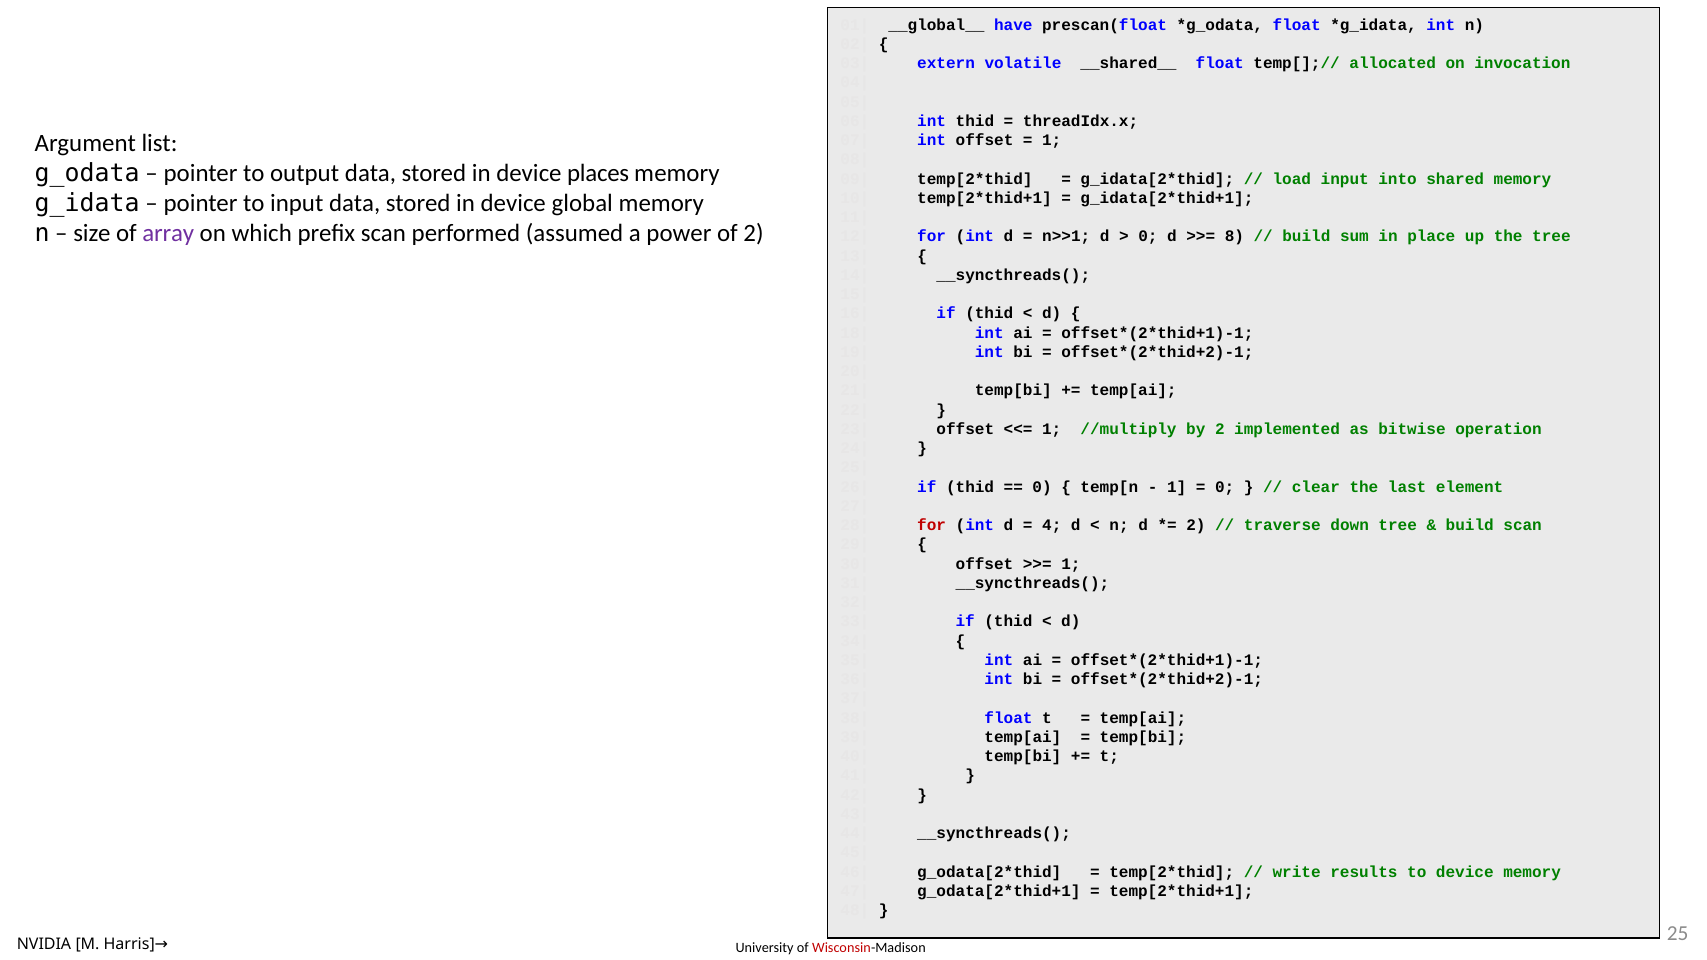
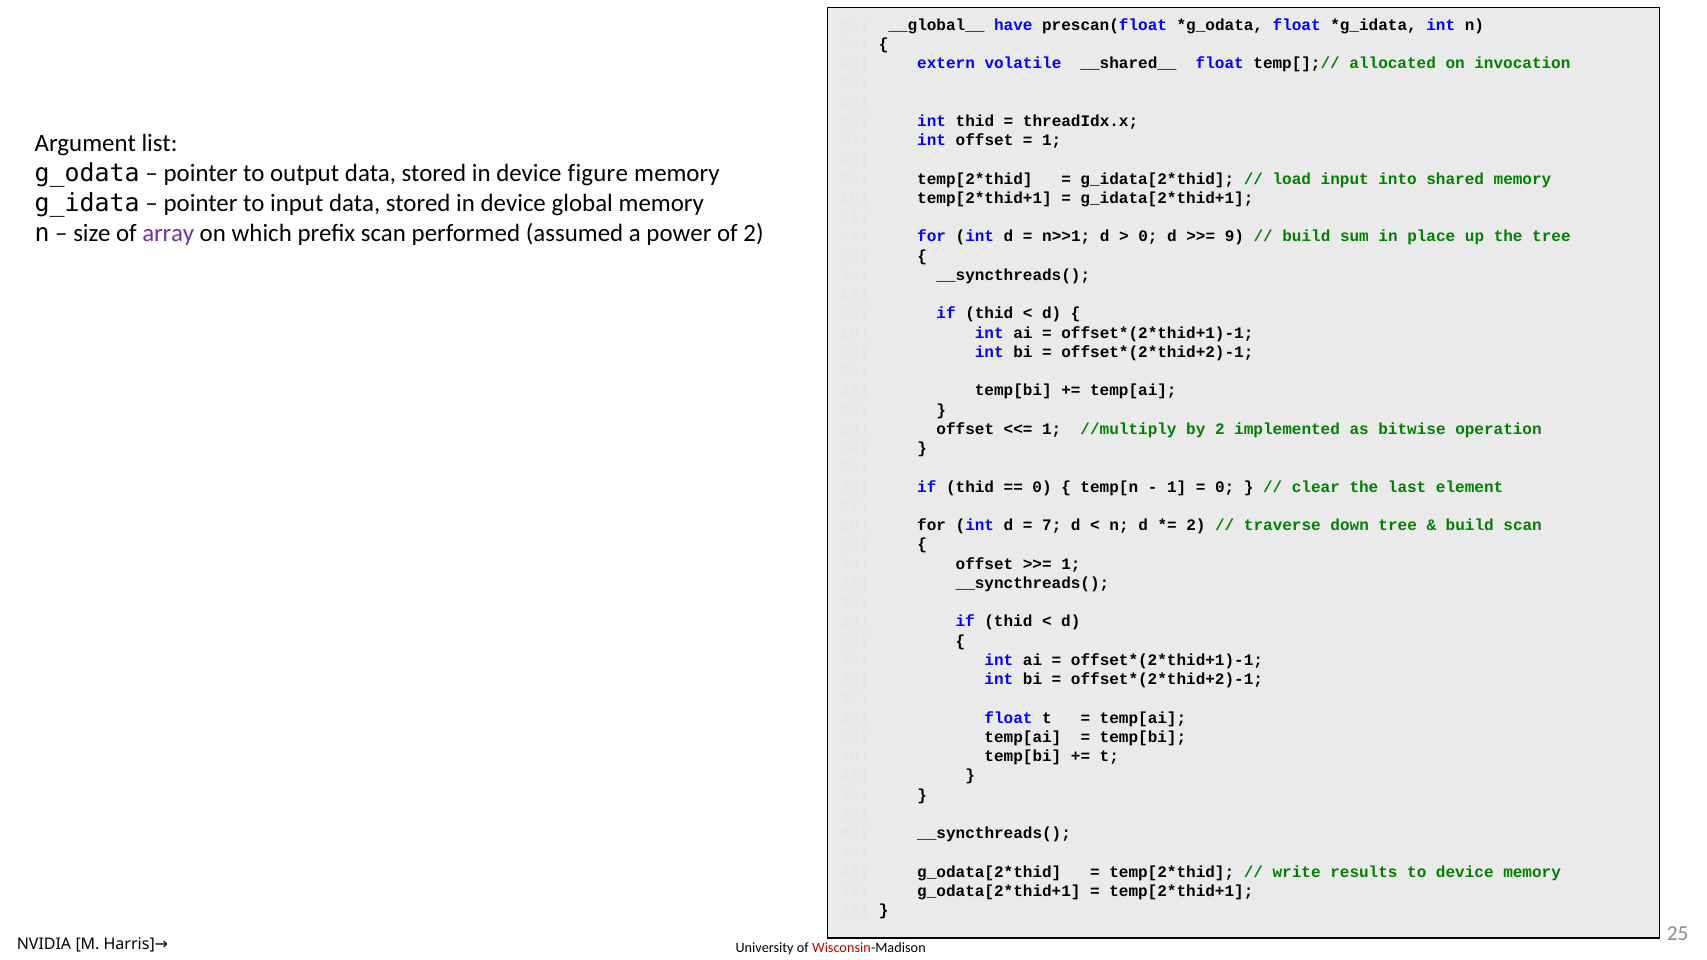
places: places -> figure (598, 173)
8: 8 -> 9 (1234, 237)
for colour: red -> black (932, 525)
4: 4 -> 7 (1052, 525)
